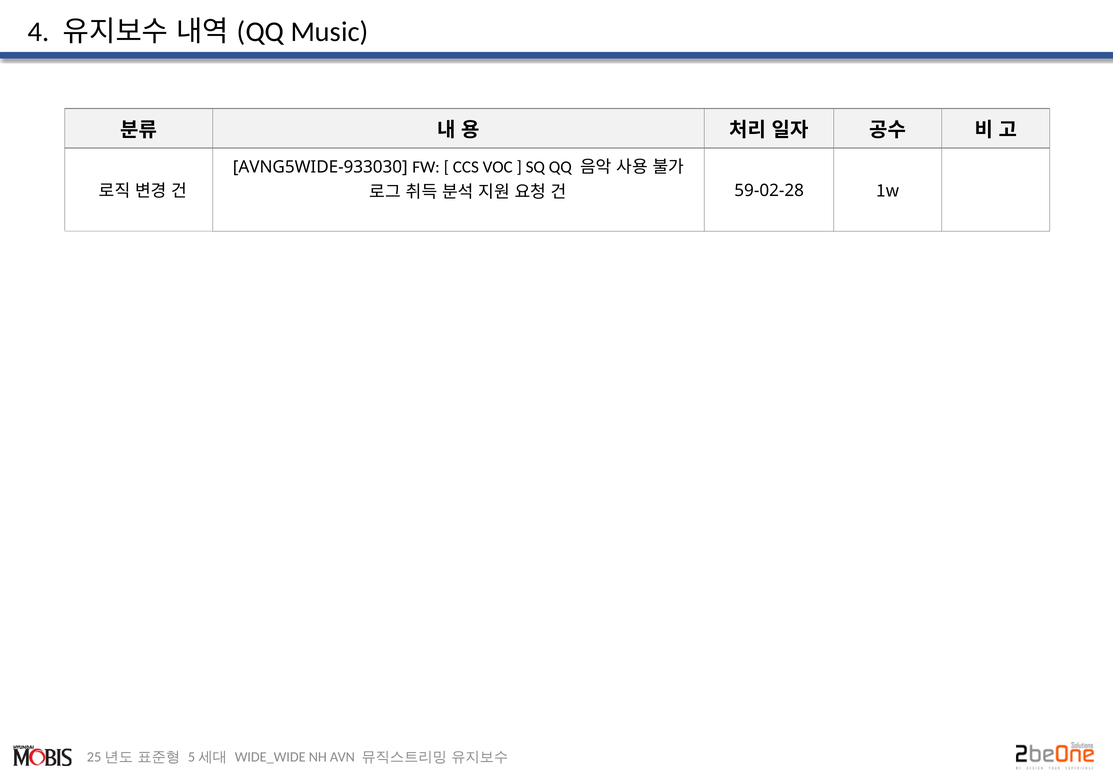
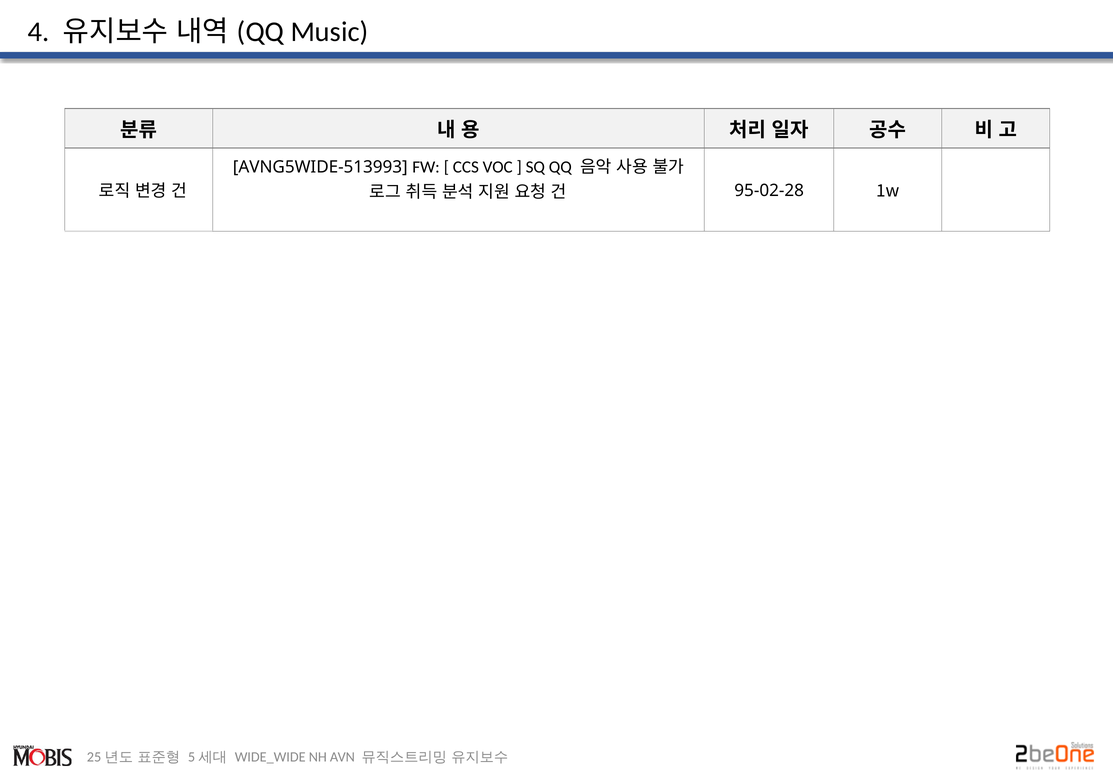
AVNG5WIDE-933030: AVNG5WIDE-933030 -> AVNG5WIDE-513993 (320, 167)
59-02-28: 59-02-28 -> 95-02-28 (769, 191)
